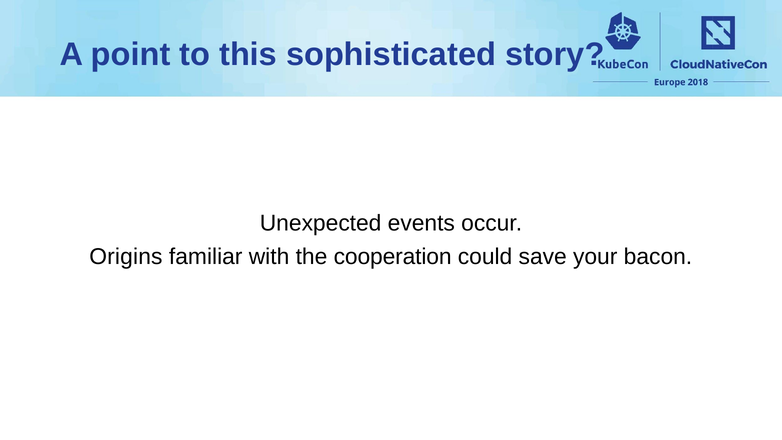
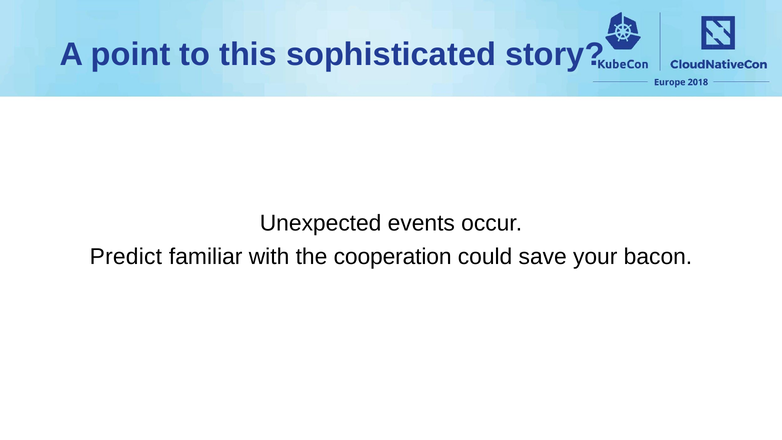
Origins: Origins -> Predict (126, 256)
